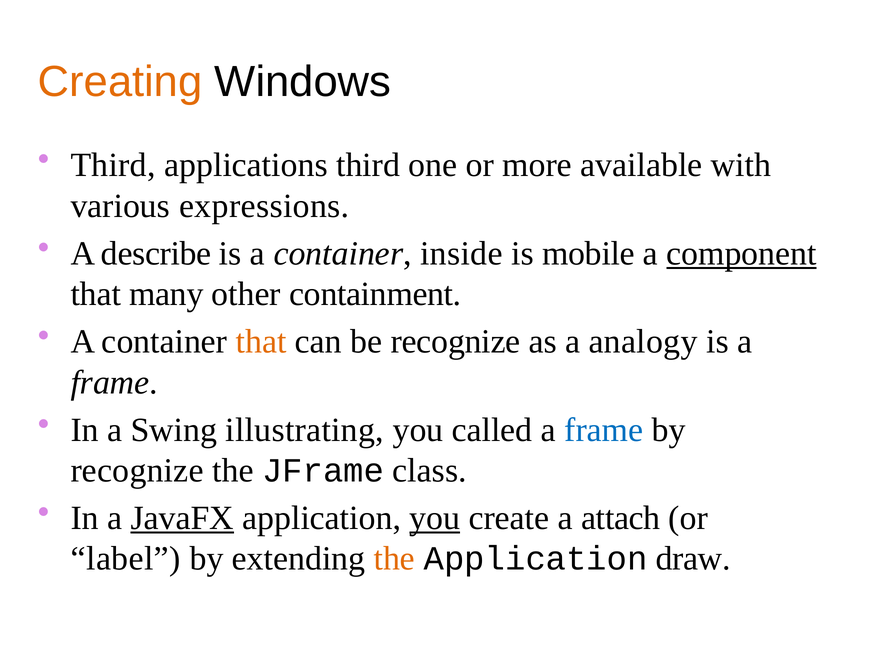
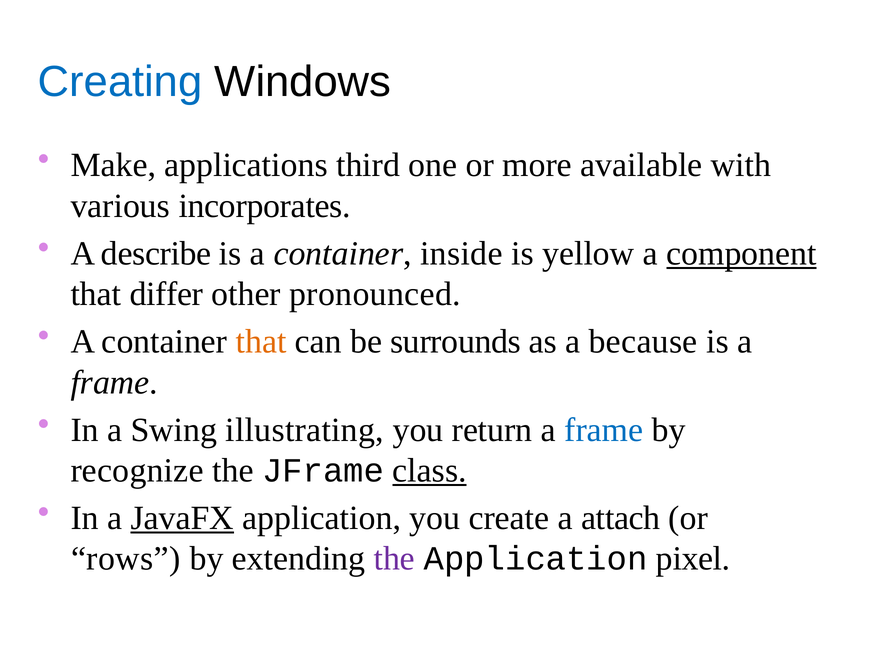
Creating colour: orange -> blue (120, 82)
Third: Third -> Make (113, 165)
expressions: expressions -> incorporates (265, 206)
mobile: mobile -> yellow (588, 253)
many: many -> differ (166, 294)
containment: containment -> pronounced (375, 294)
be recognize: recognize -> surrounds (456, 342)
analogy: analogy -> because (643, 342)
called: called -> return (492, 430)
class underline: none -> present (430, 471)
you underline: present -> none (435, 518)
label: label -> rows (126, 559)
the colour: orange -> purple (394, 559)
draw: draw -> pixel (693, 559)
